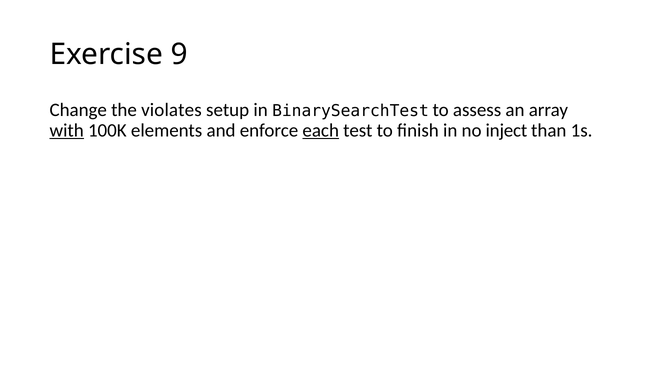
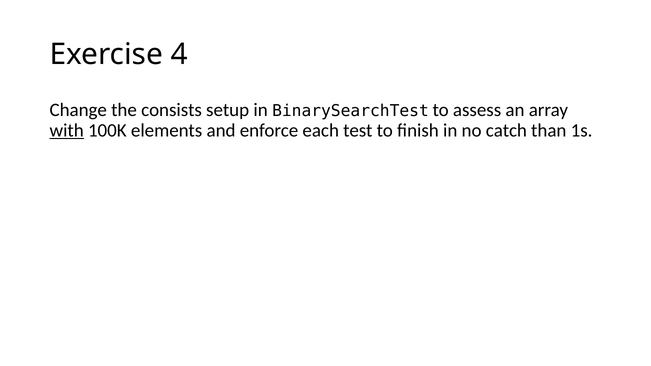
9: 9 -> 4 (179, 55)
violates: violates -> consists (172, 110)
each underline: present -> none (321, 131)
inject: inject -> catch (506, 131)
